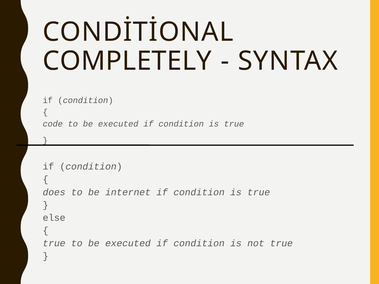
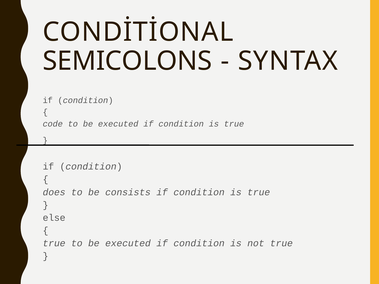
COMPLETELY: COMPLETELY -> SEMICOLONS (127, 61)
internet: internet -> consists (128, 192)
